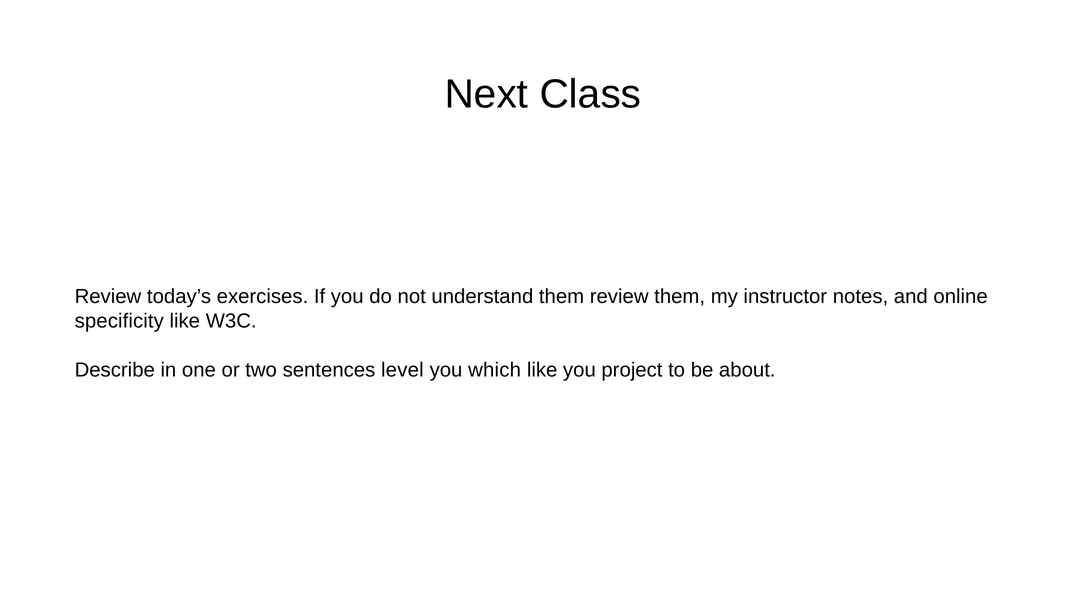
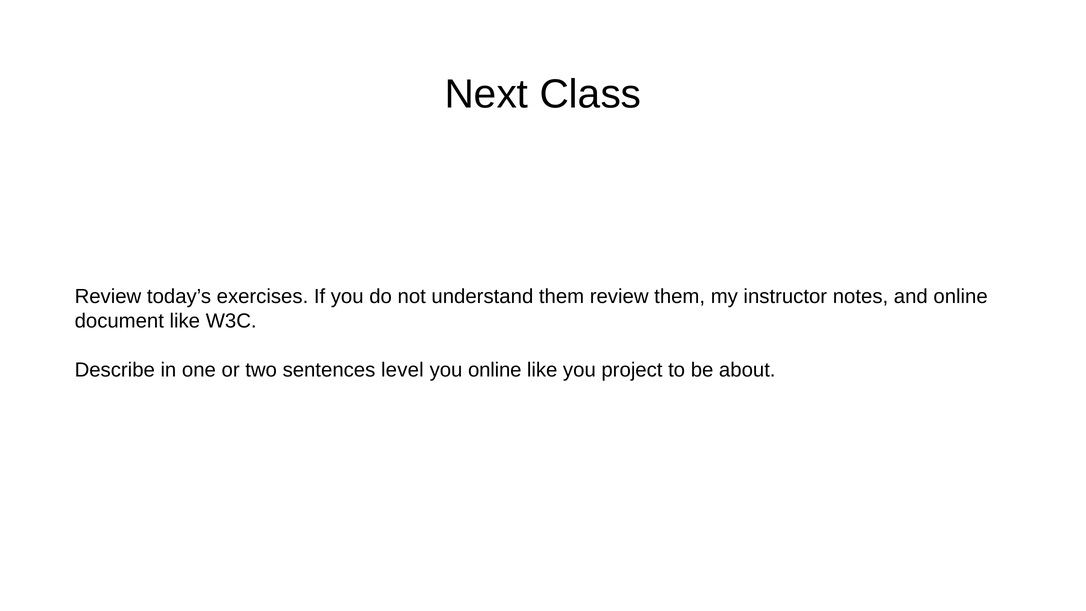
specificity: specificity -> document (119, 321)
you which: which -> online (495, 370)
